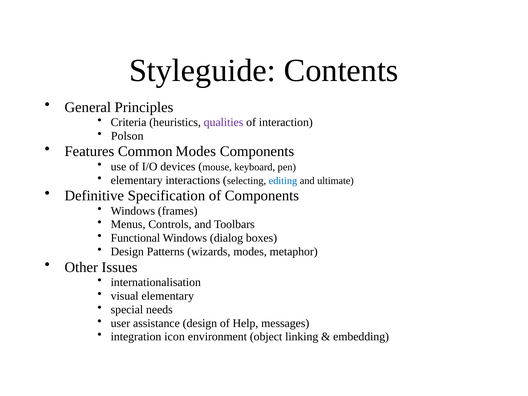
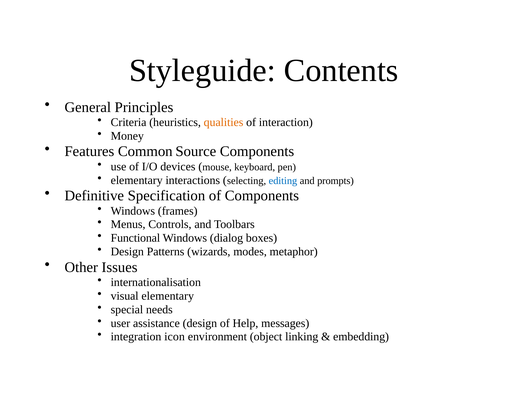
qualities colour: purple -> orange (224, 122)
Polson: Polson -> Money (127, 136)
Common Modes: Modes -> Source (196, 151)
ultimate: ultimate -> prompts (335, 181)
